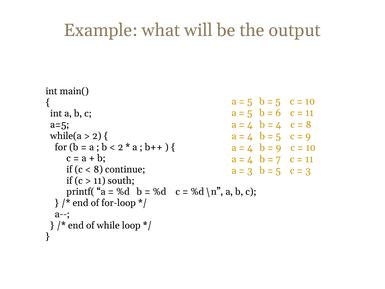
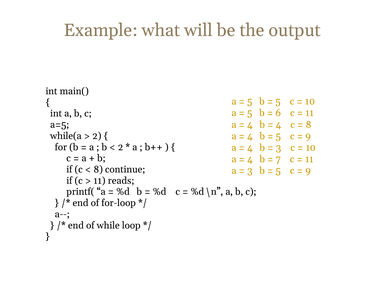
9: 9 -> 3 (278, 148)
3: 3 -> 9 (308, 171)
south: south -> reads (121, 180)
